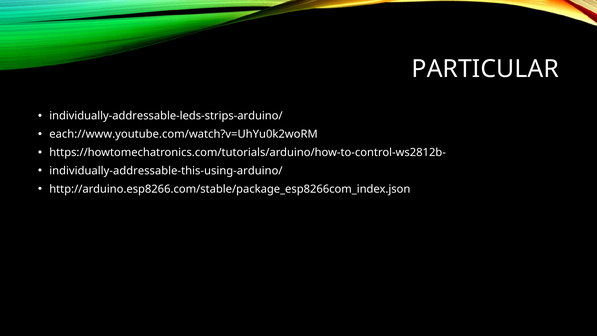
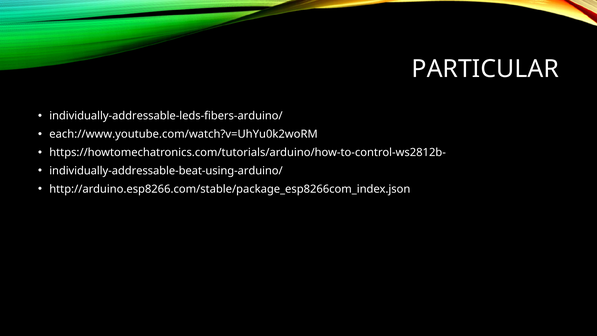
individually-addressable-leds-strips-arduino/: individually-addressable-leds-strips-arduino/ -> individually-addressable-leds-fibers-arduino/ (166, 116)
individually-addressable-this-using-arduino/: individually-addressable-this-using-arduino/ -> individually-addressable-beat-using-arduino/ (166, 171)
